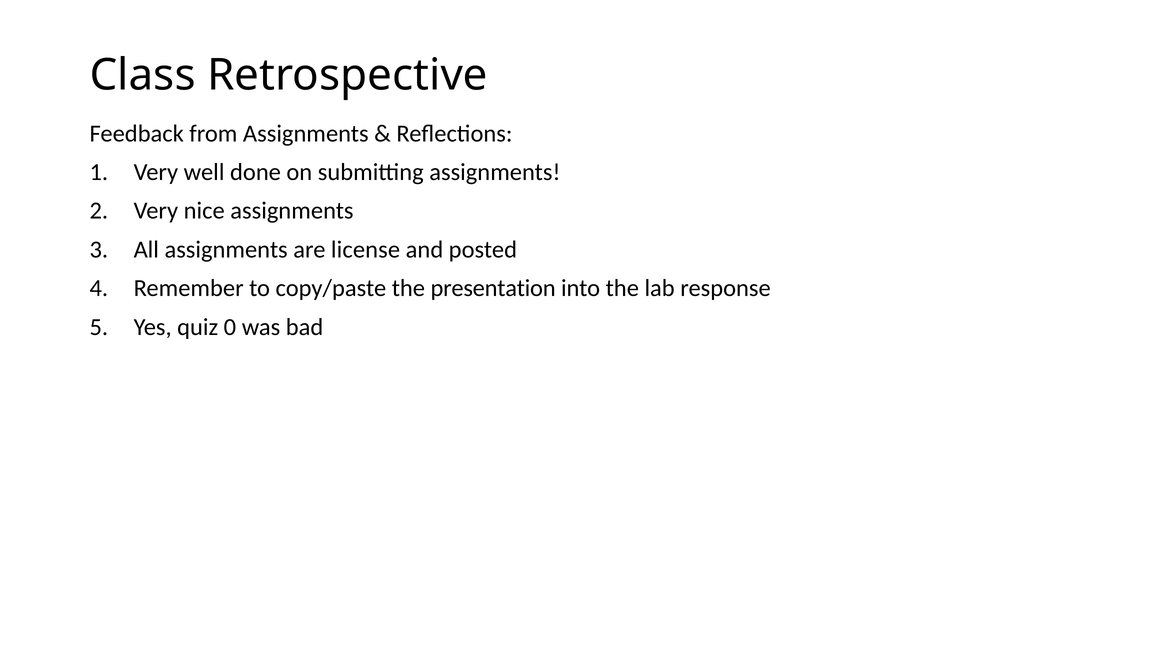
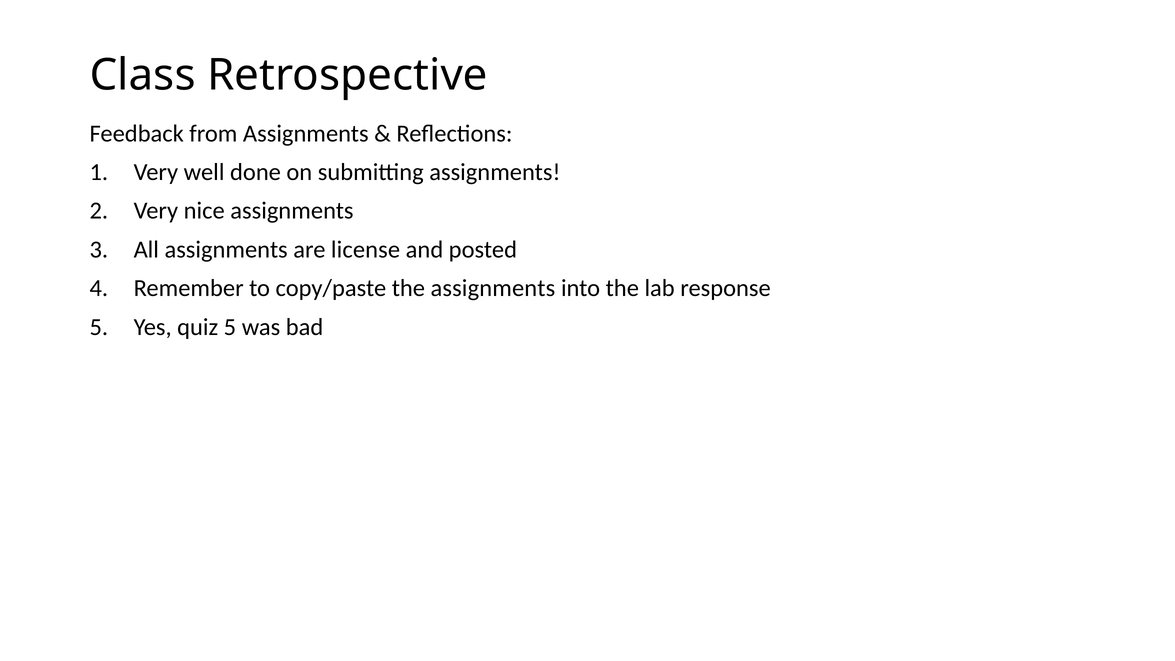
the presentation: presentation -> assignments (493, 288)
quiz 0: 0 -> 5 (230, 327)
